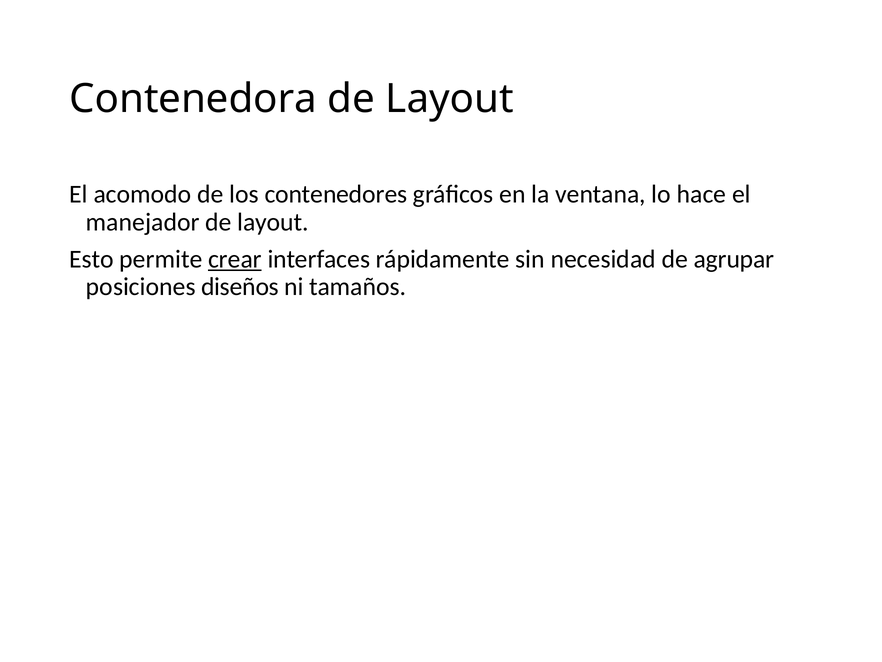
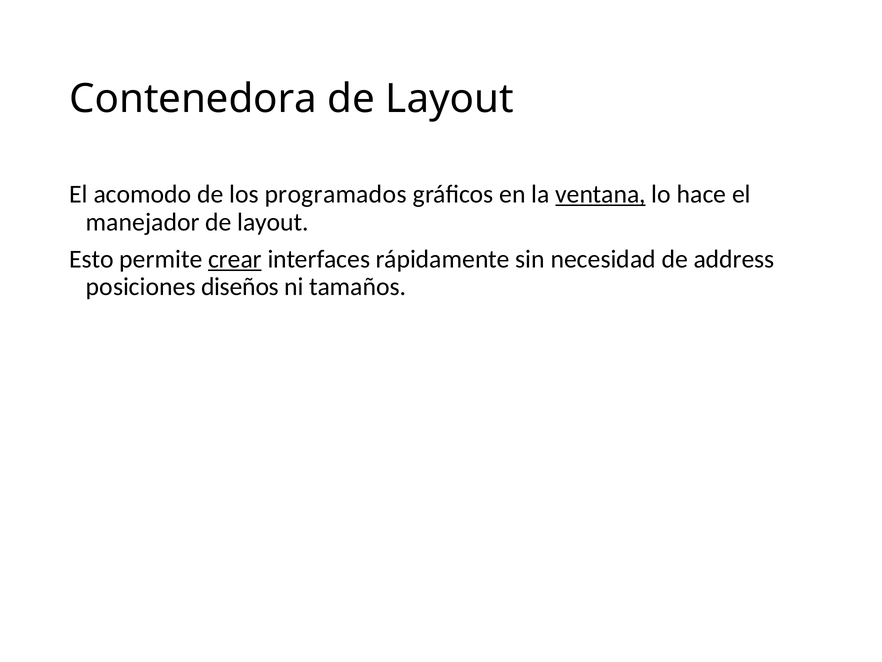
contenedores: contenedores -> programados (336, 194)
ventana underline: none -> present (601, 194)
agrupar: agrupar -> address (734, 259)
